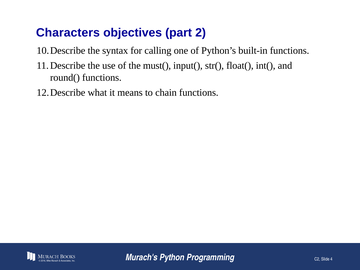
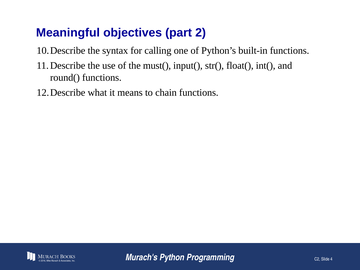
Characters: Characters -> Meaningful (68, 33)
